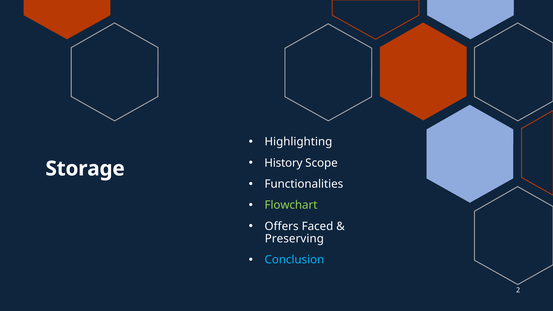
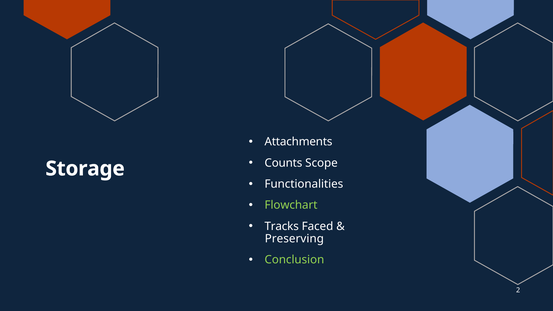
Highlighting: Highlighting -> Attachments (299, 142)
History: History -> Counts (283, 163)
Offers: Offers -> Tracks (282, 226)
Conclusion colour: light blue -> light green (294, 260)
